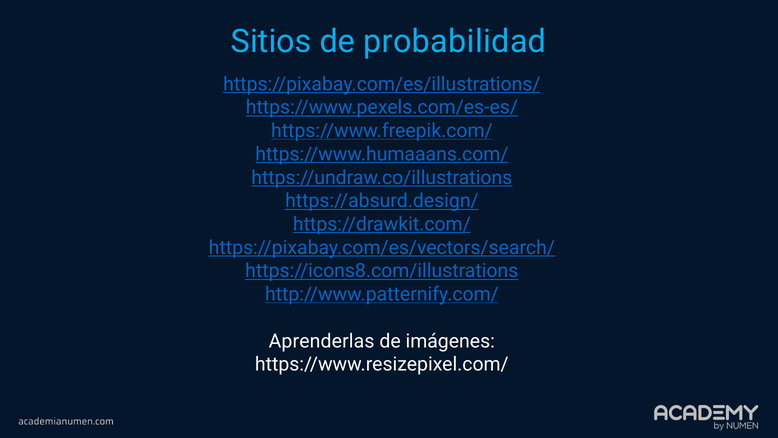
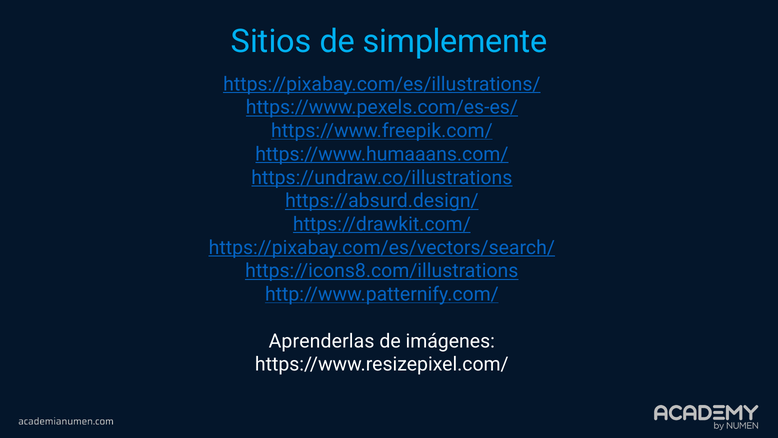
probabilidad: probabilidad -> simplemente (455, 41)
